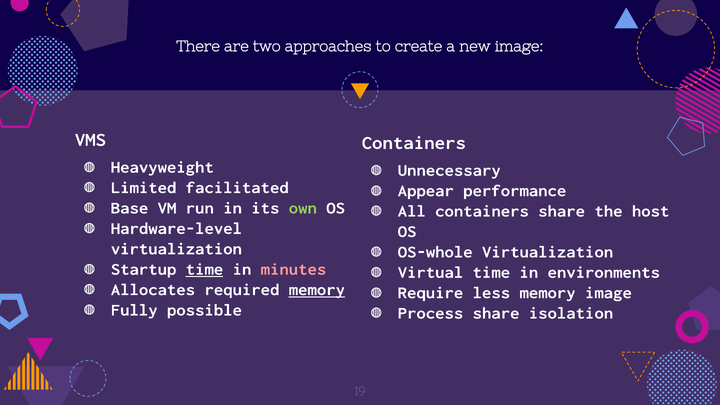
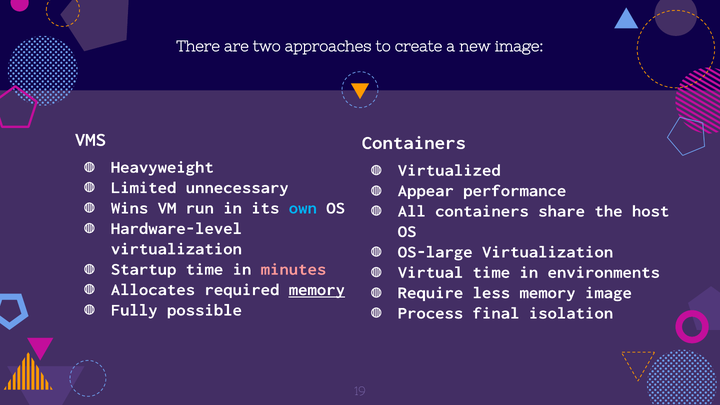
Unnecessary: Unnecessary -> Virtualized (449, 170)
facilitated: facilitated -> unnecessary (237, 187)
Base: Base -> Wins (130, 208)
own colour: light green -> light blue (303, 208)
OS-whole: OS-whole -> OS-large (435, 252)
time underline: present -> none (204, 269)
Process share: share -> final (496, 313)
